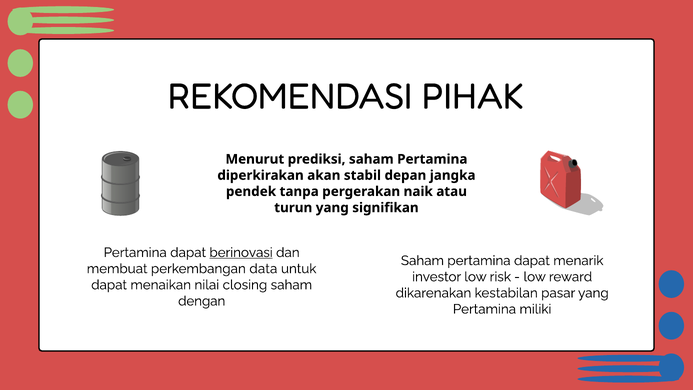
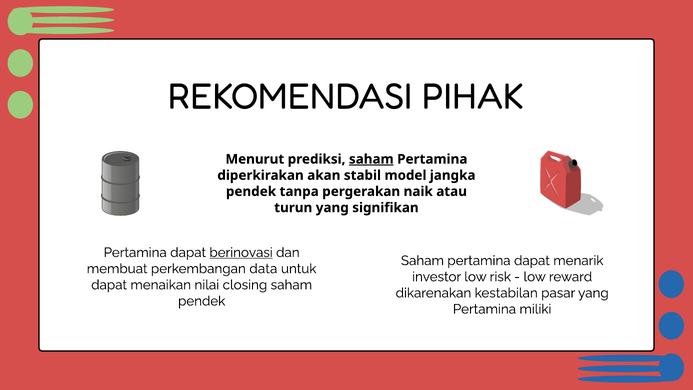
saham underline: none -> present (371, 159)
depan: depan -> model (405, 175)
dengan: dengan -> pendek (202, 301)
